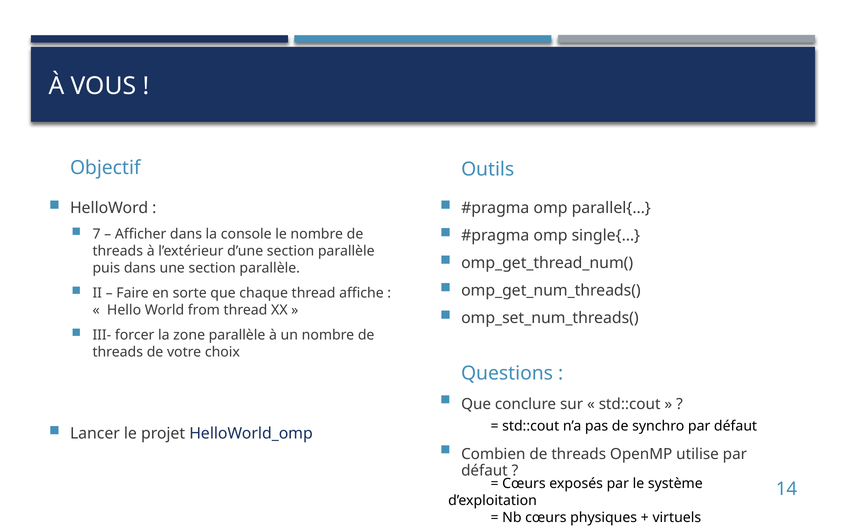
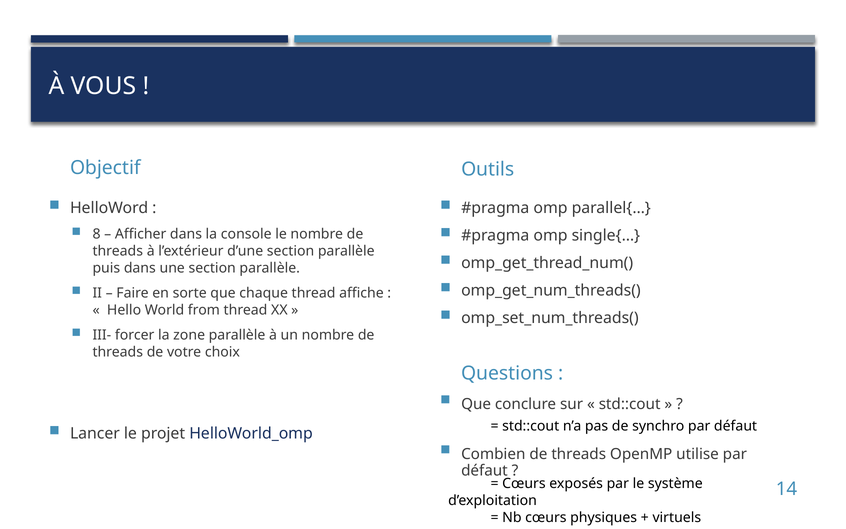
7: 7 -> 8 (97, 234)
